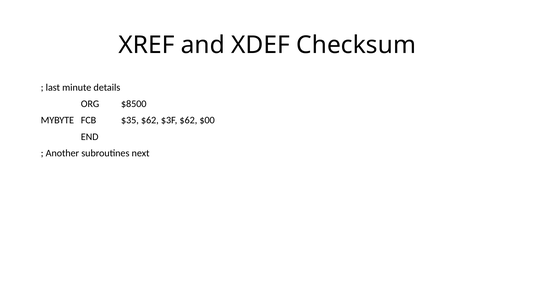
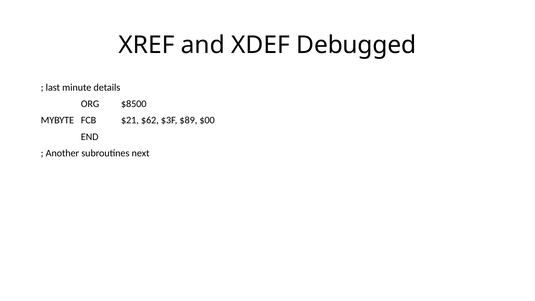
Checksum: Checksum -> Debugged (356, 45)
$35: $35 -> $21 (130, 120)
$3F $62: $62 -> $89 (188, 120)
